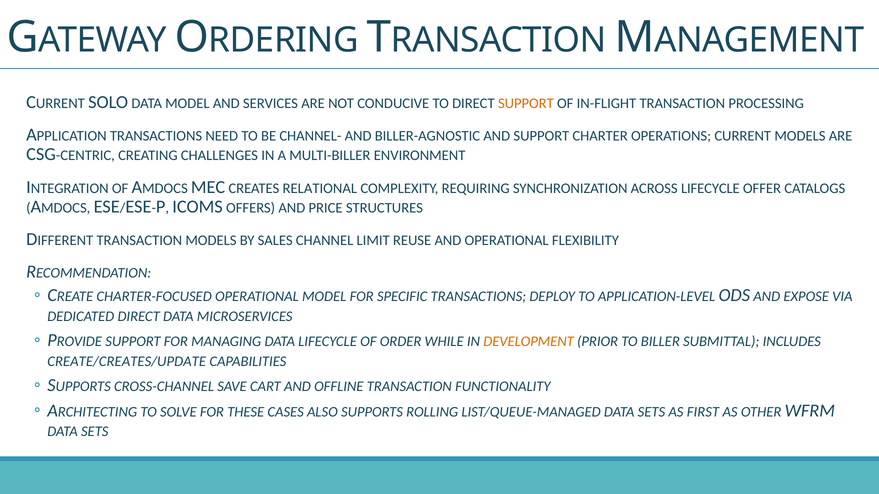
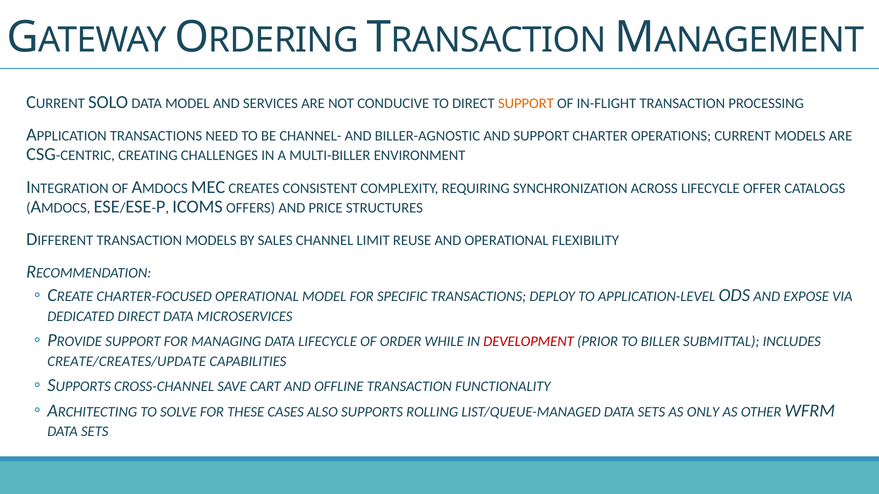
RELATIONAL: RELATIONAL -> CONSISTENT (320, 188)
DEVELOPMENT colour: orange -> red (529, 342)
FIRST: FIRST -> ONLY (703, 412)
